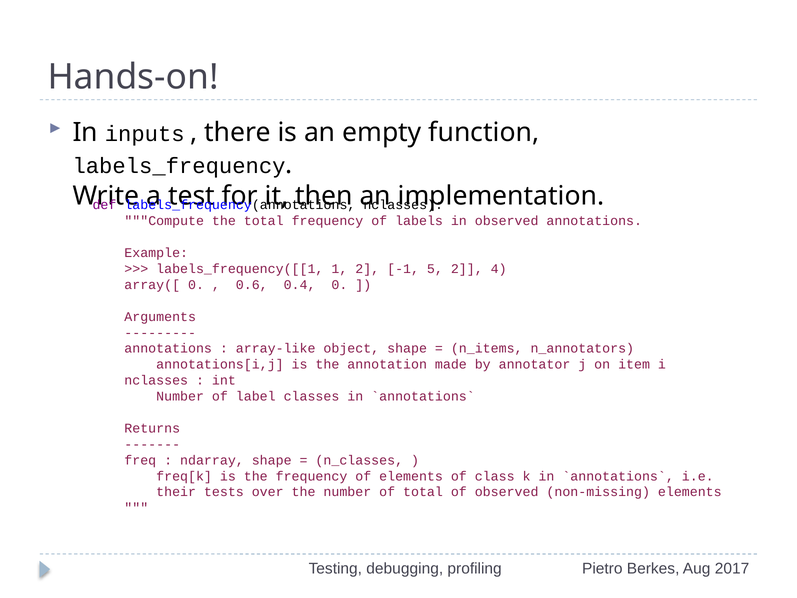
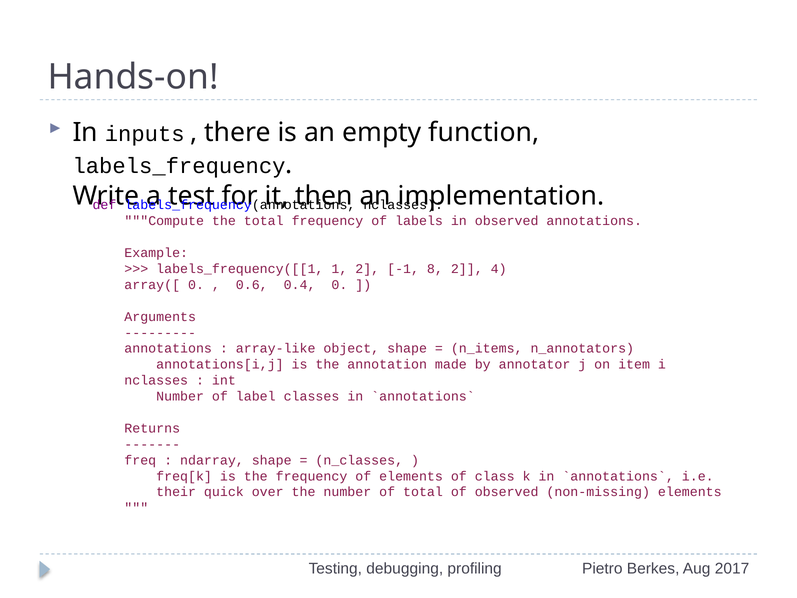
5: 5 -> 8 (435, 269)
tests: tests -> quick (224, 492)
